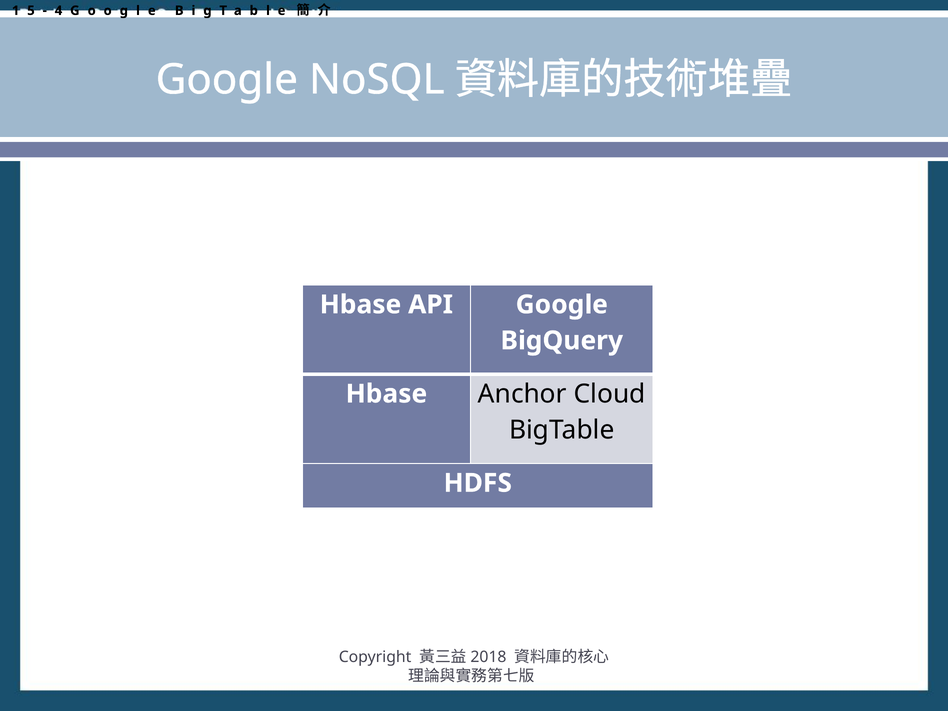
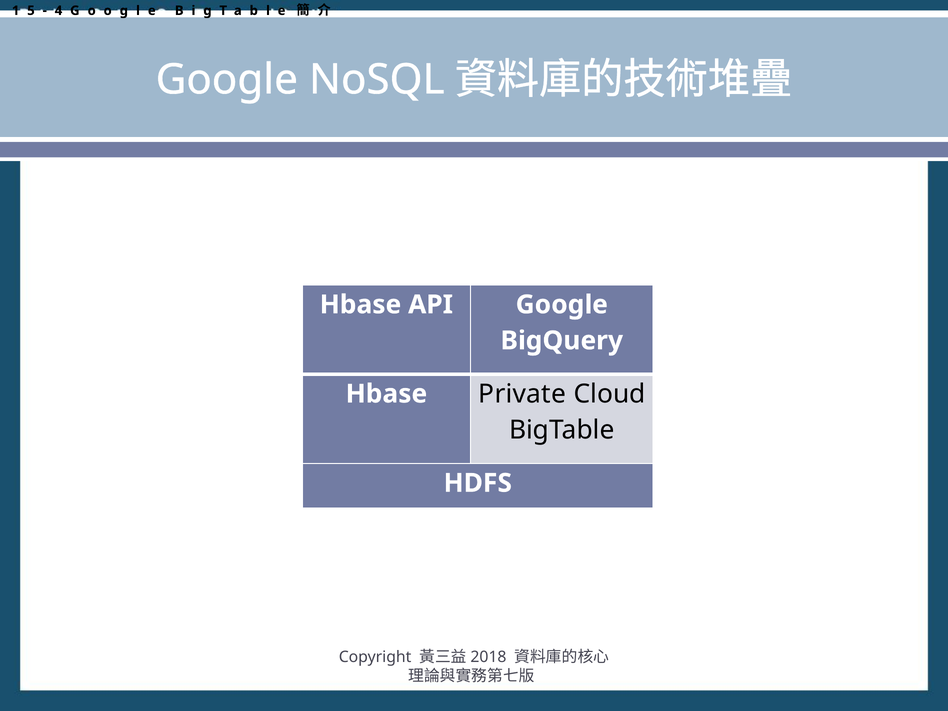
Anchor: Anchor -> Private (522, 394)
